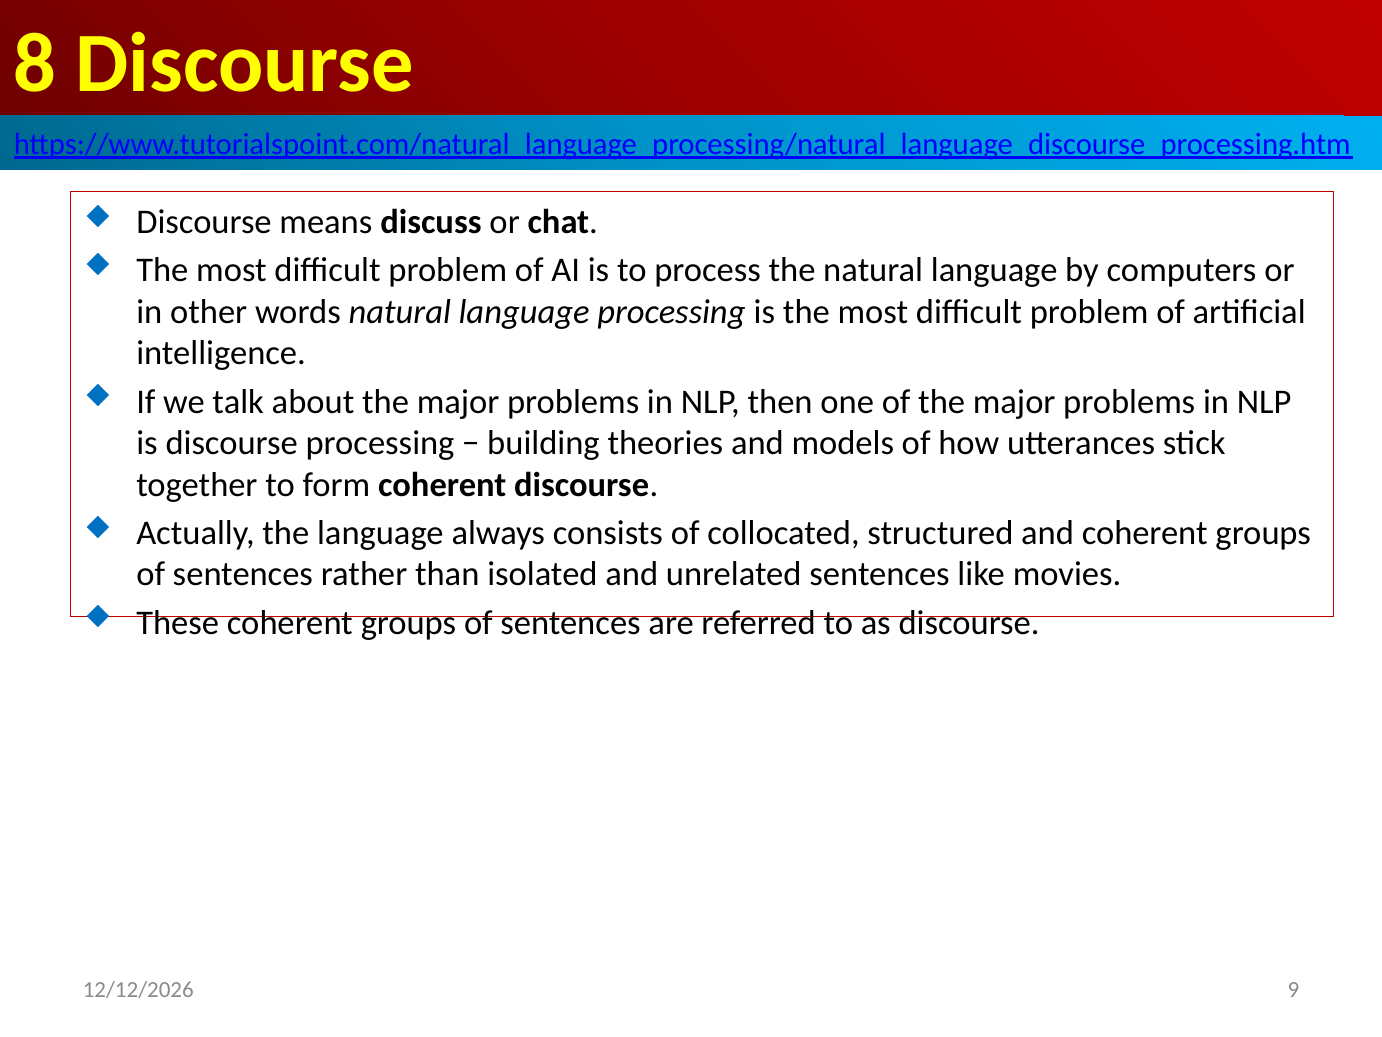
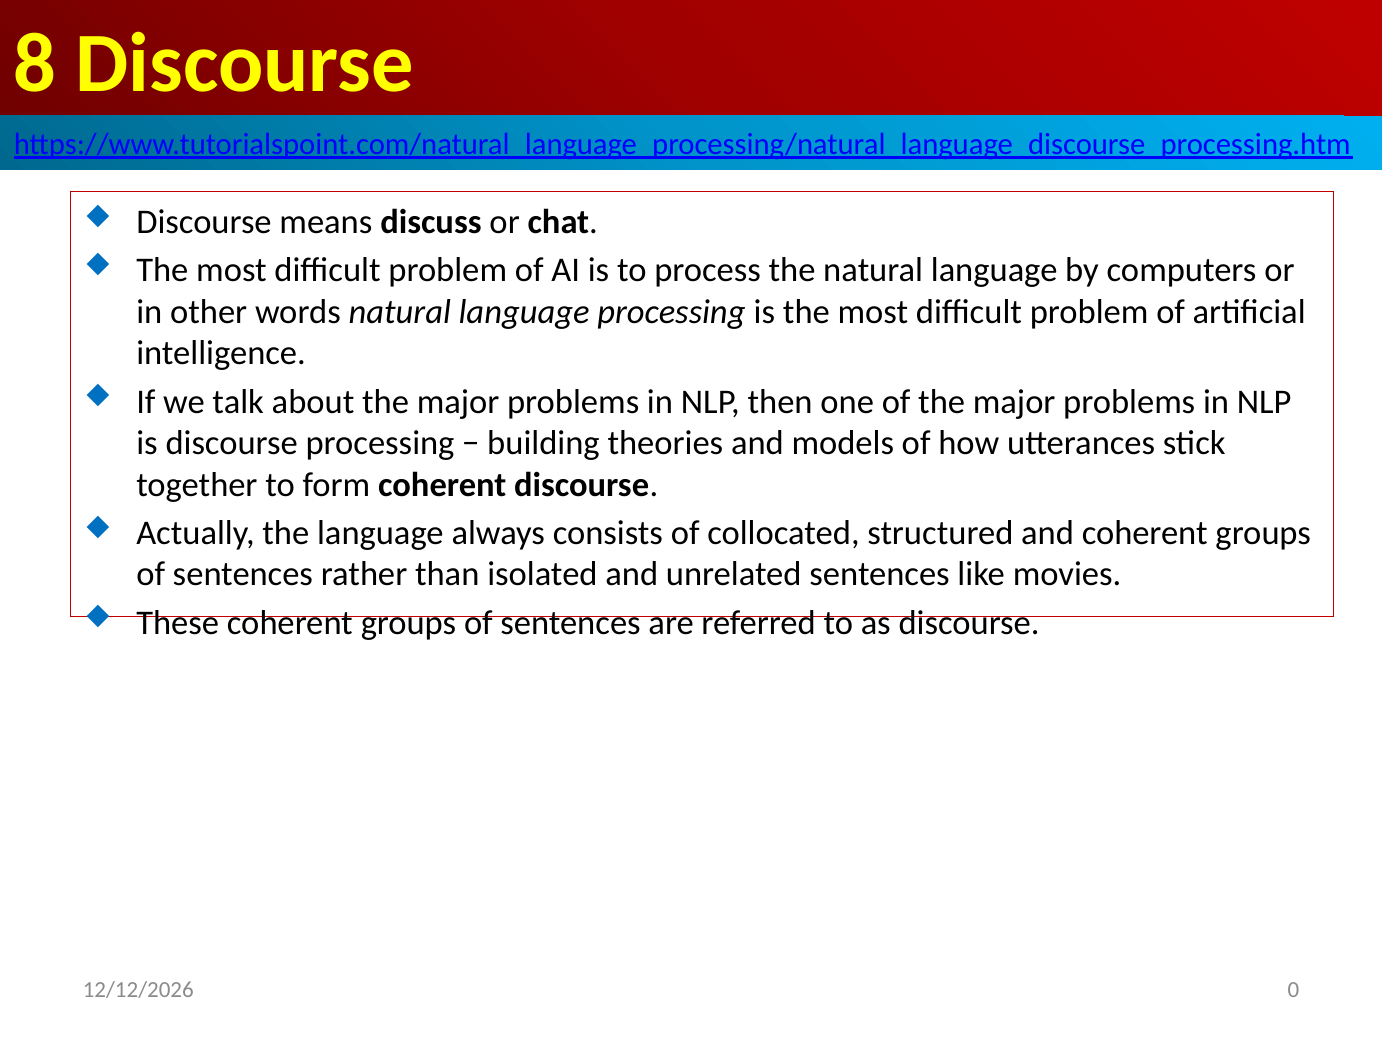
9: 9 -> 0 (1293, 990)
